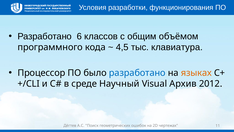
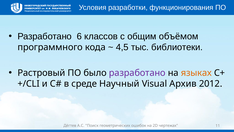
клавиатура: клавиатура -> библиотеки (177, 47)
Процессор: Процессор -> Растровый (41, 73)
разработано colour: blue -> purple (137, 73)
